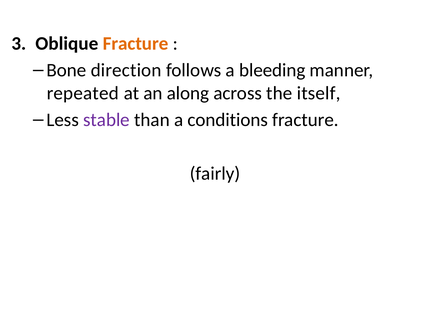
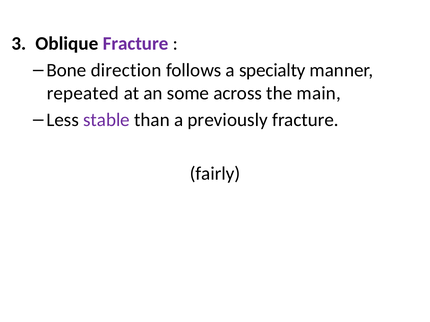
Fracture colour: orange -> purple (136, 44)
bleeding: bleeding -> specialty (272, 70)
along: along -> some (188, 93)
itself: itself -> main (319, 93)
conditions: conditions -> previously (228, 120)
